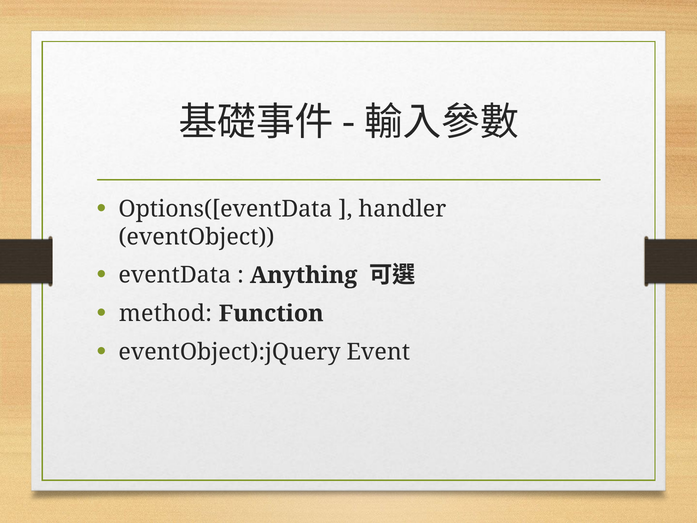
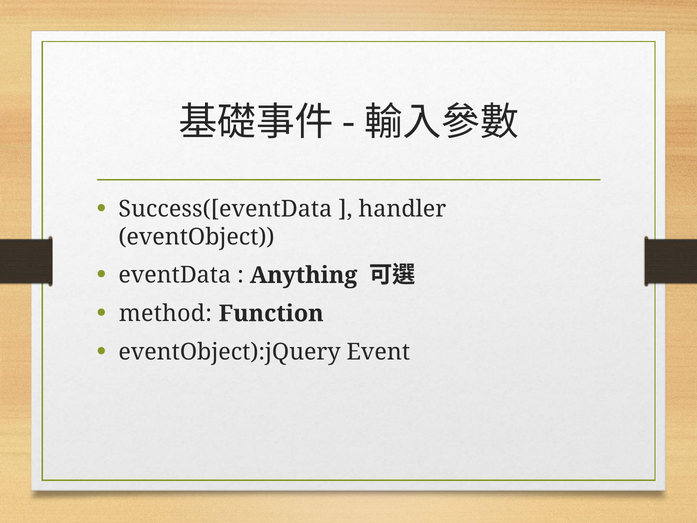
Options([eventData: Options([eventData -> Success([eventData (225, 209)
